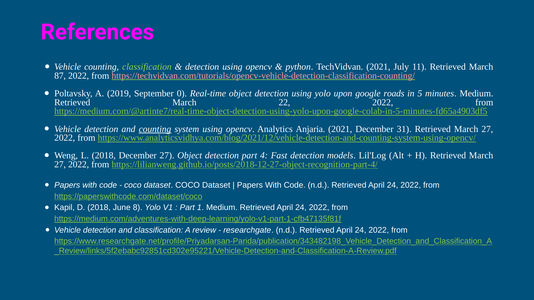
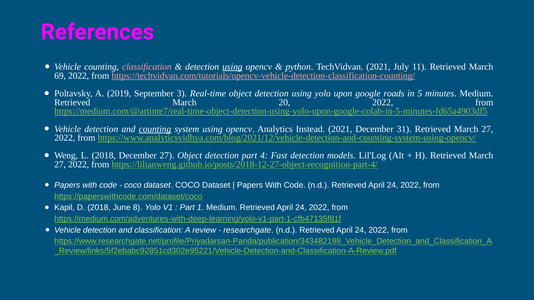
classification colour: light green -> pink (147, 67)
using underline: none -> present (232, 67)
87: 87 -> 69 (60, 76)
0: 0 -> 3 (182, 94)
22: 22 -> 20 (284, 102)
Anjaria: Anjaria -> Instead (310, 129)
